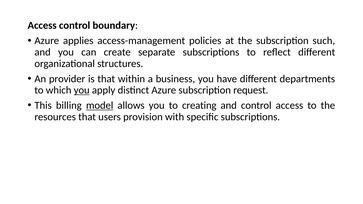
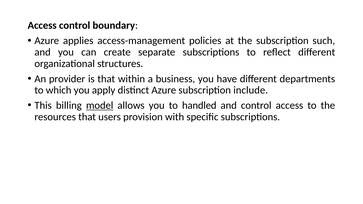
you underline: present -> none (82, 90)
request: request -> include (251, 90)
creating: creating -> handled (199, 106)
